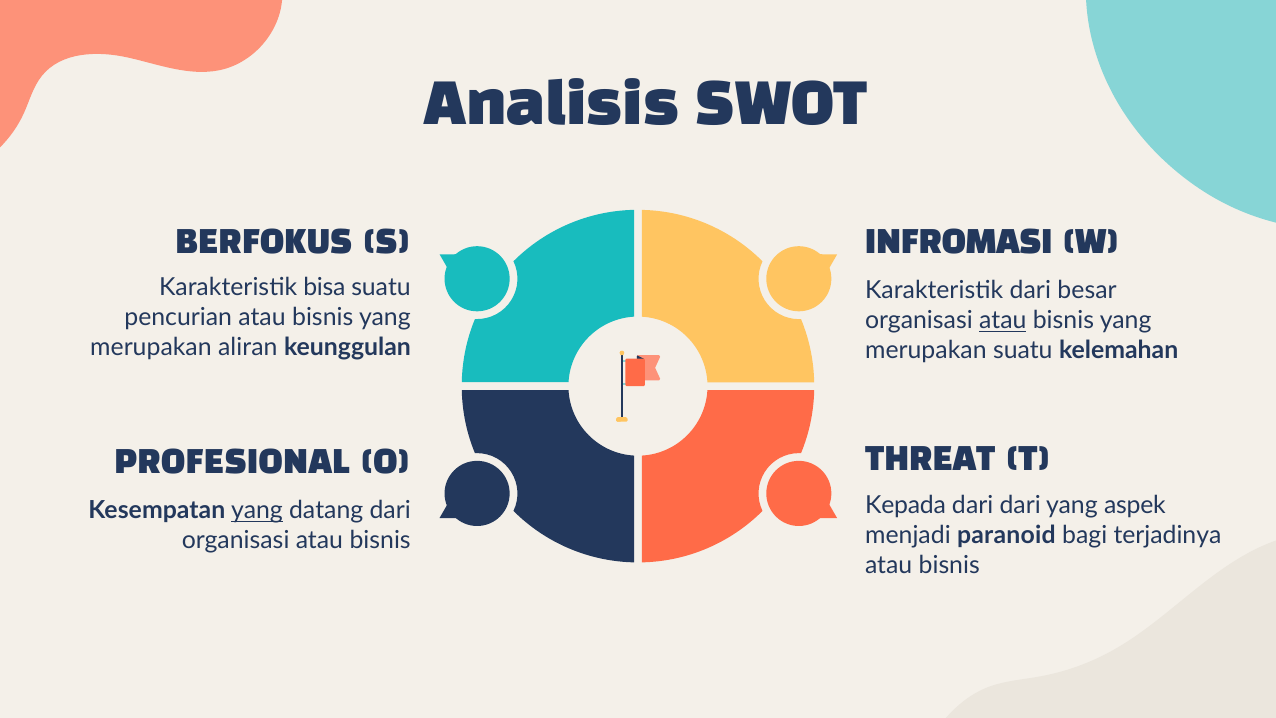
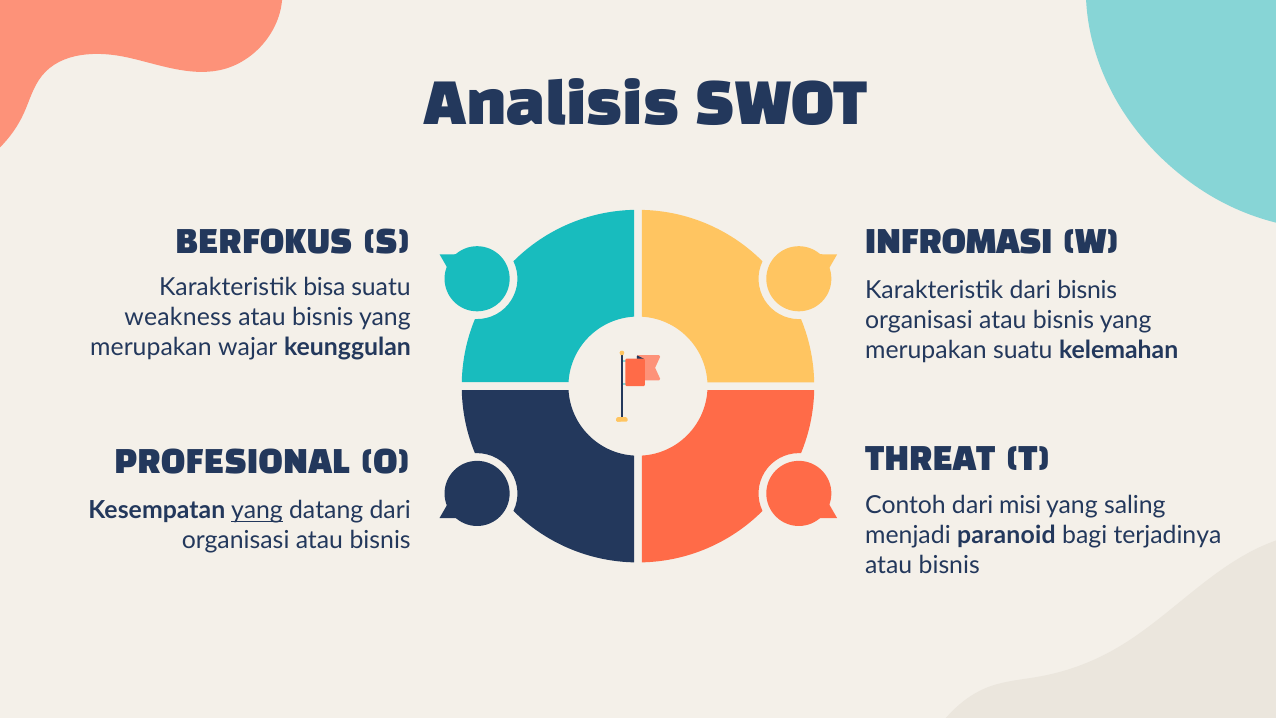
dari besar: besar -> bisnis (1087, 291)
pencurian: pencurian -> weakness (178, 317)
atau underline: present -> none (1003, 321)
aliran: aliran -> wajar (248, 347)
Kepada: Kepada -> Contoh (905, 505)
dari dari: dari -> misi (1020, 505)
aspek: aspek -> saling (1135, 505)
